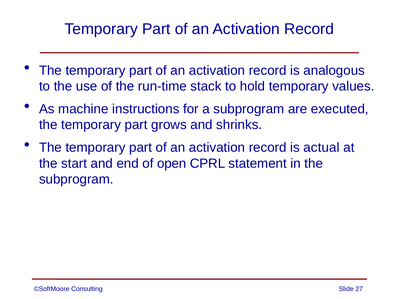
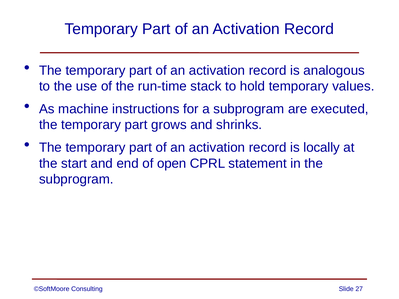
actual: actual -> locally (322, 148)
